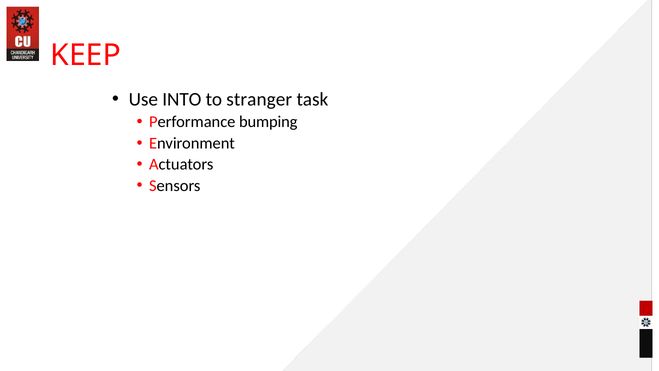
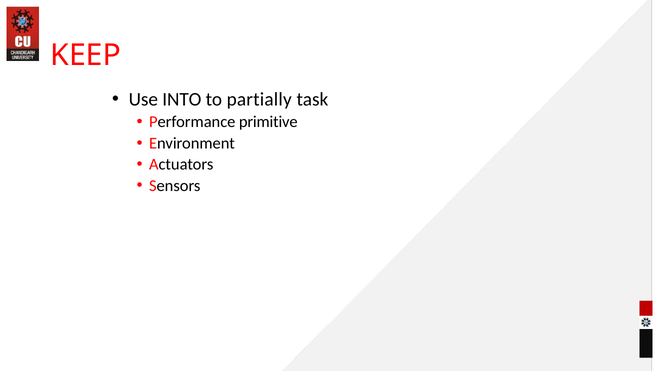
stranger: stranger -> partially (259, 99)
bumping: bumping -> primitive (268, 122)
